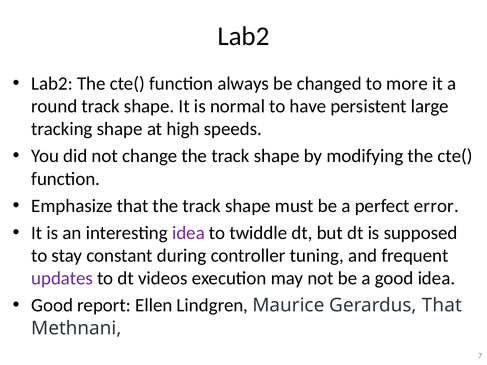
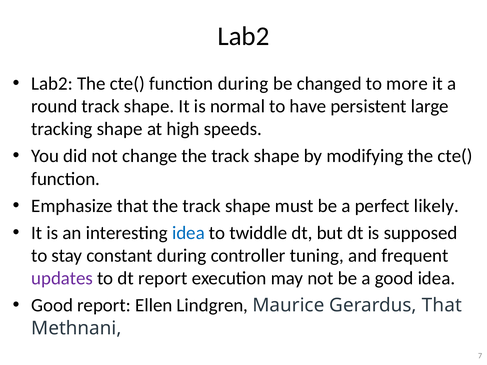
function always: always -> during (243, 84)
error: error -> likely (436, 206)
idea colour: purple -> blue (188, 233)
dt videos: videos -> report (163, 279)
